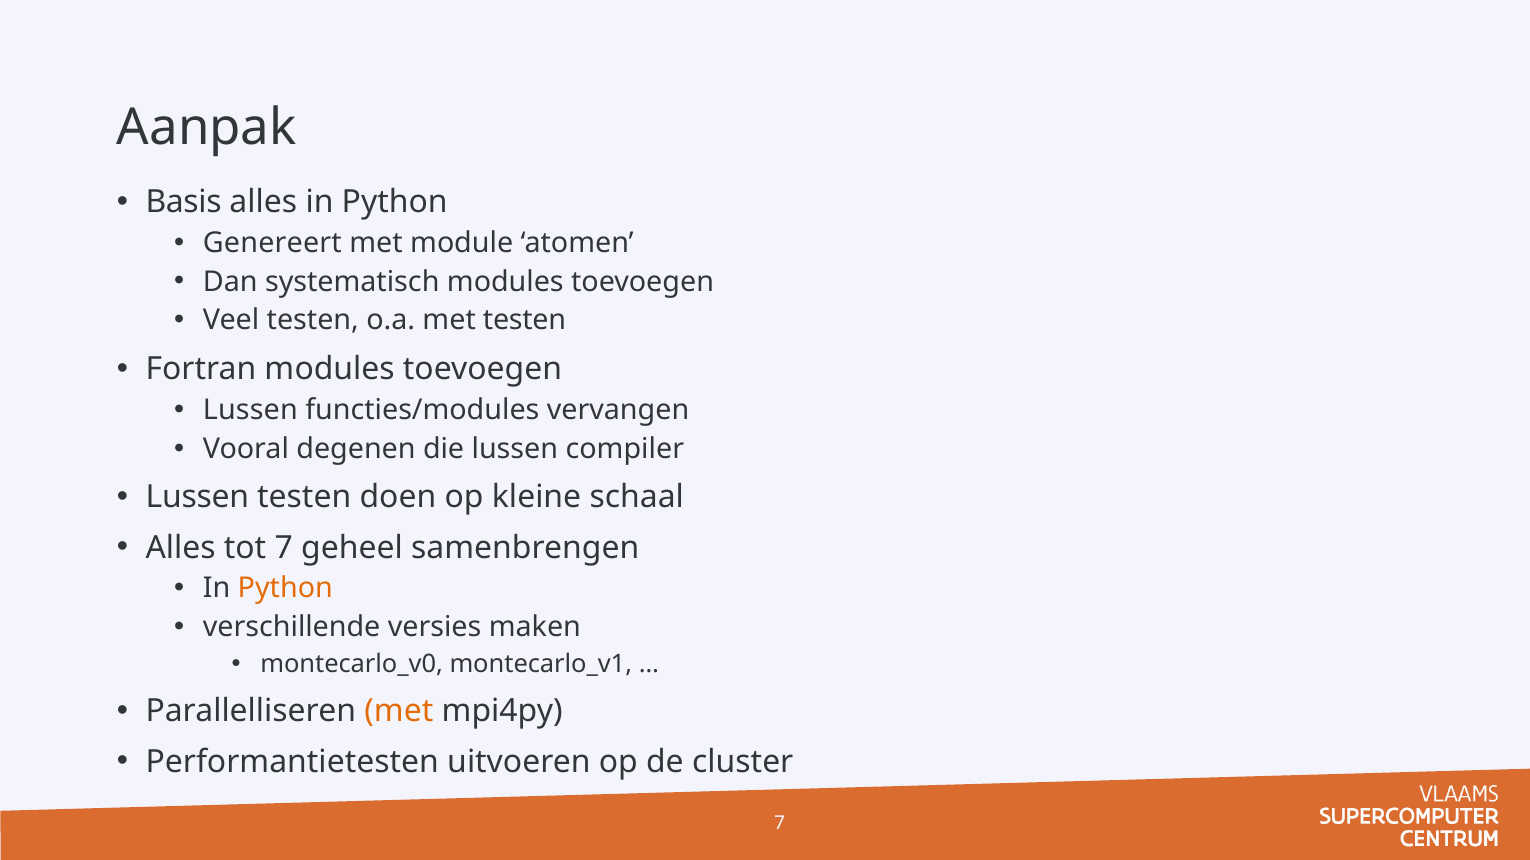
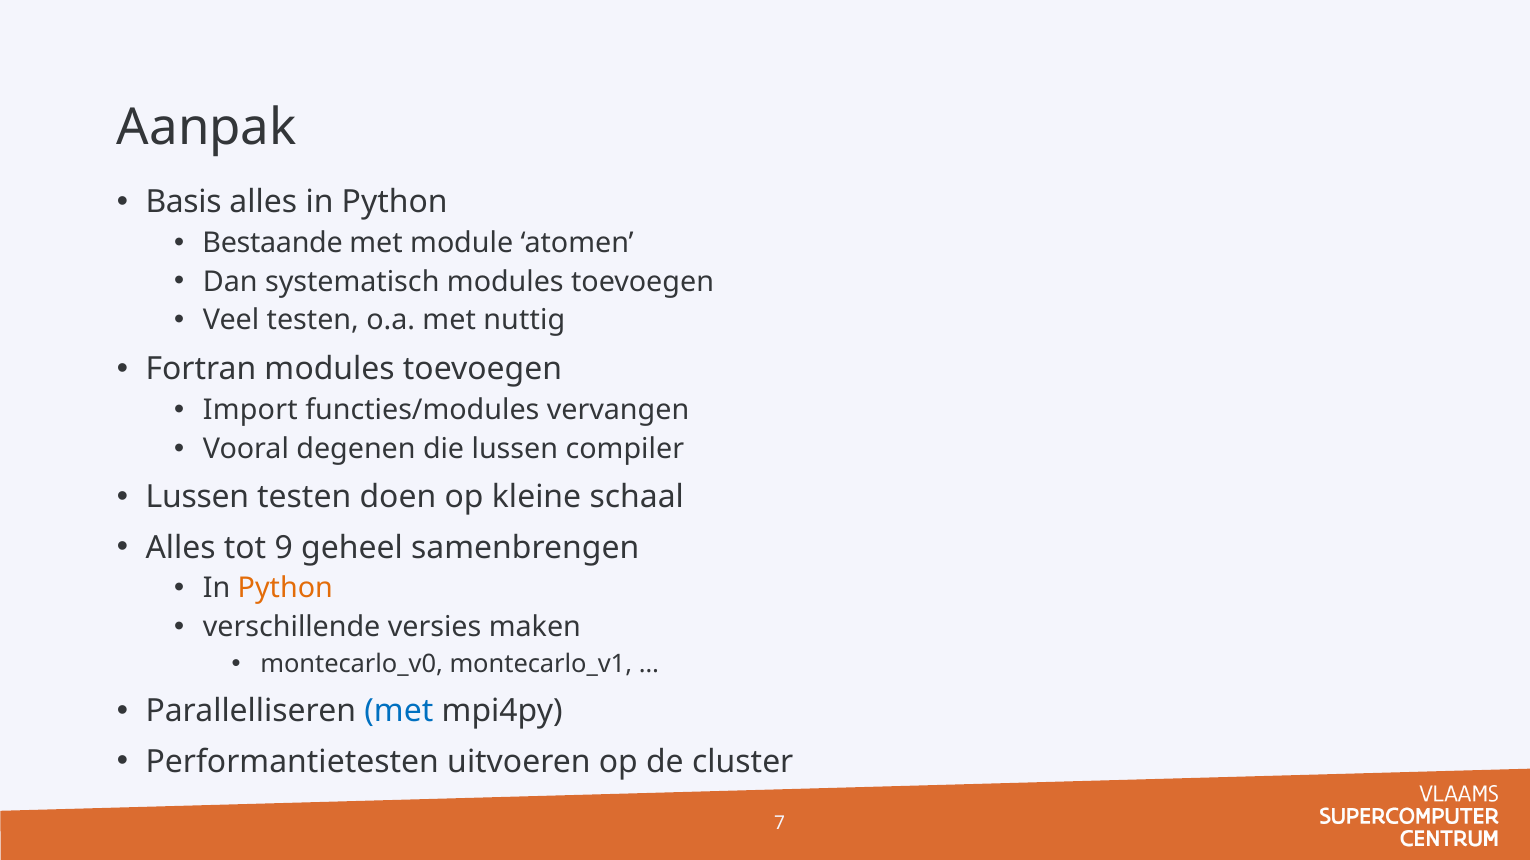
Genereert: Genereert -> Bestaande (273, 243)
met testen: testen -> nuttig (524, 321)
Lussen: Lussen -> Import (250, 410)
tot 7: 7 -> 9 (284, 548)
met colour: orange -> blue (399, 712)
